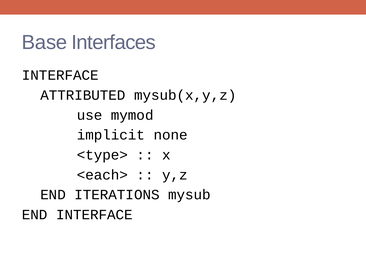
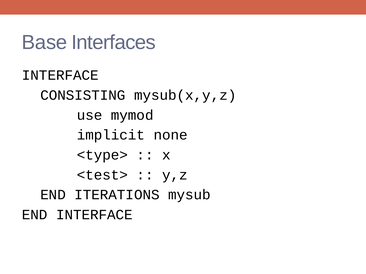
ATTRIBUTED: ATTRIBUTED -> CONSISTING (83, 95)
<each>: <each> -> <test> (102, 175)
